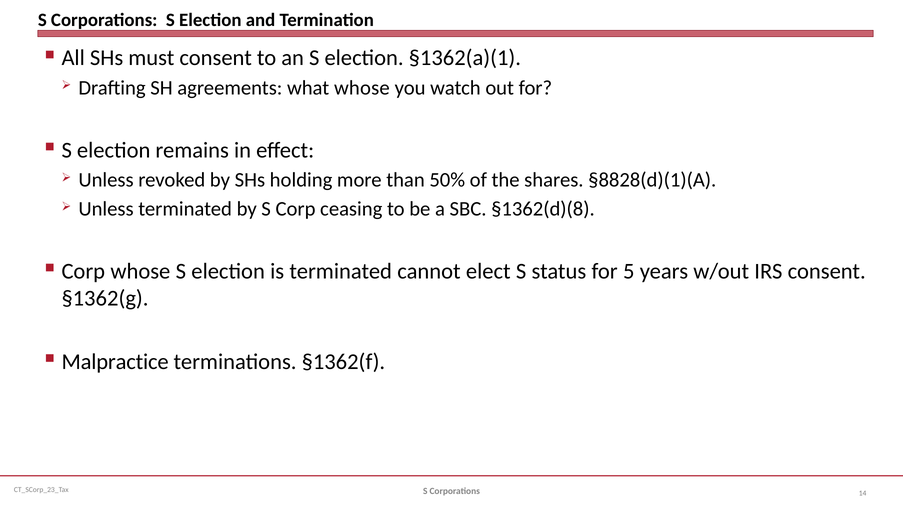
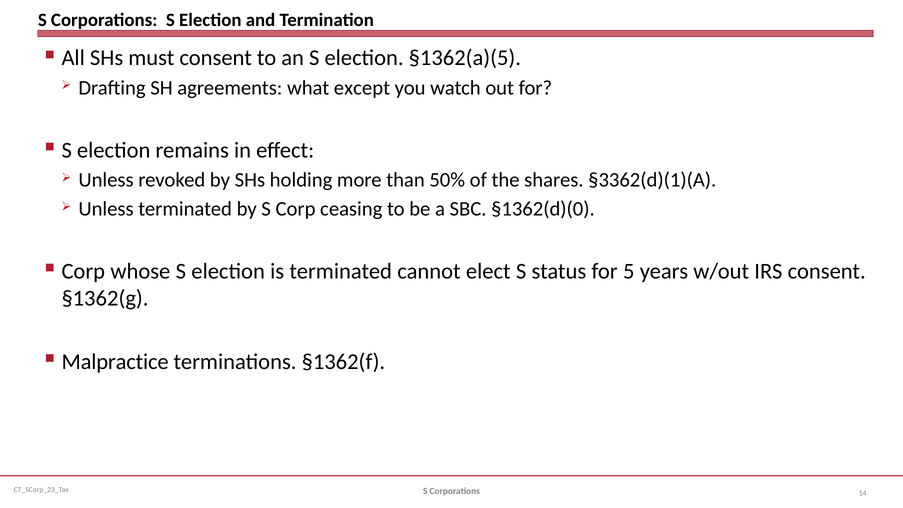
§1362(a)(1: §1362(a)(1 -> §1362(a)(5 (465, 58)
what whose: whose -> except (362, 88)
§8828(d)(1)(A: §8828(d)(1)(A -> §3362(d)(1)(A (652, 180)
§1362(d)(8: §1362(d)(8 -> §1362(d)(0 (543, 209)
